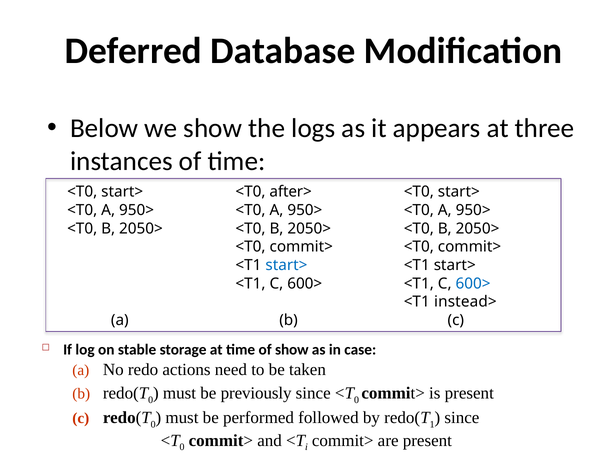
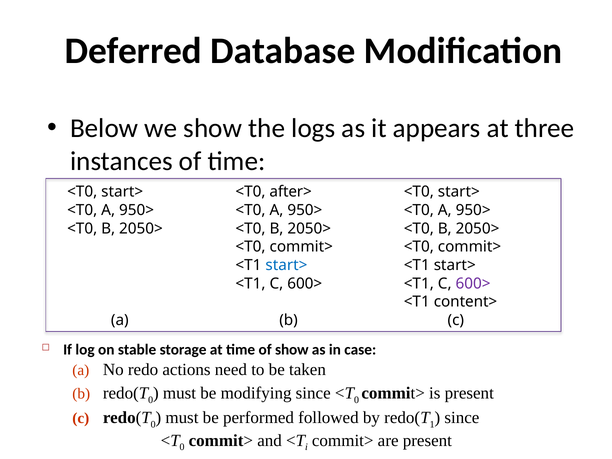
600> colour: blue -> purple (473, 284)
instead>: instead> -> content> (466, 302)
previously: previously -> modifying (256, 393)
